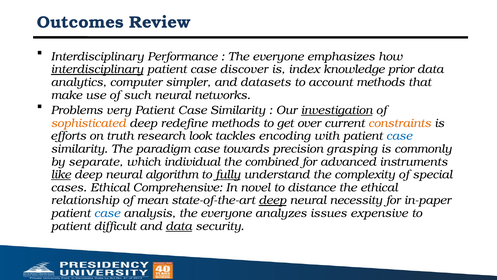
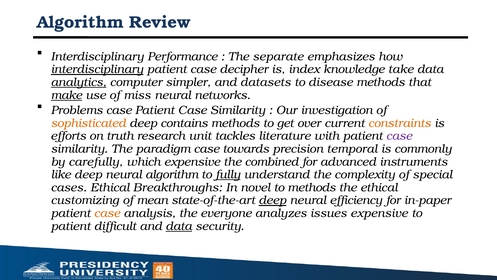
Outcomes: Outcomes -> Algorithm (80, 22)
everyone: everyone -> separate (278, 56)
discover: discover -> decipher (244, 69)
prior: prior -> take (401, 69)
analytics underline: none -> present (79, 82)
account: account -> disease (331, 82)
make underline: none -> present (66, 95)
such: such -> miss (137, 95)
Problems very: very -> case (119, 110)
investigation underline: present -> none (337, 110)
redefine: redefine -> contains (184, 123)
look: look -> unit (200, 136)
encoding: encoding -> literature (285, 136)
case colour: blue -> purple (399, 136)
grasping: grasping -> temporal (352, 149)
separate: separate -> carefully (96, 162)
which individual: individual -> expensive (192, 162)
like underline: present -> none (61, 174)
Comprehensive: Comprehensive -> Breakthroughs (178, 187)
to distance: distance -> methods (312, 187)
relationship: relationship -> customizing (85, 200)
necessity: necessity -> efficiency (356, 200)
case colour: blue -> orange (107, 213)
